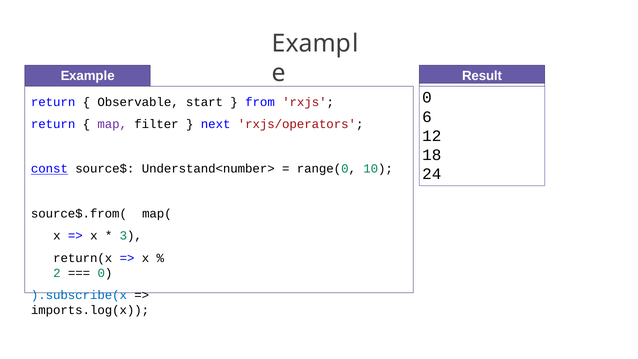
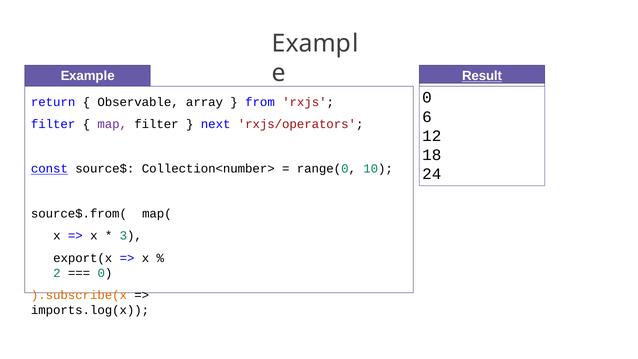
Result underline: none -> present (482, 76)
start: start -> array (205, 102)
return: return -> filter (53, 124)
Understand<number>: Understand<number> -> Collection<number> (208, 169)
return(x: return(x -> export(x (83, 258)
).subscribe(x colour: blue -> orange (79, 295)
